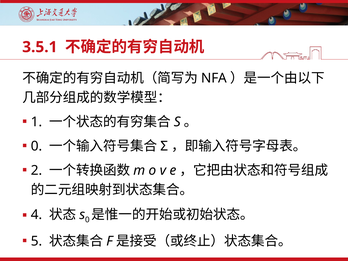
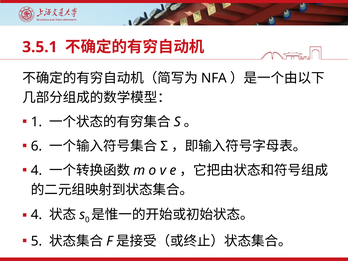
0: 0 -> 6 (37, 146)
2: 2 -> 4 (37, 170)
